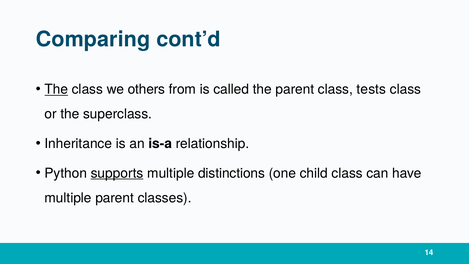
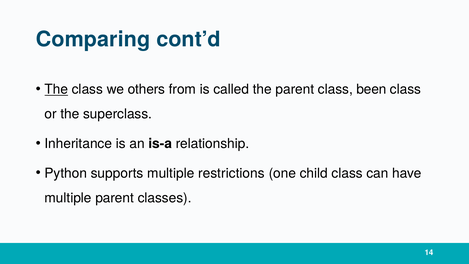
tests: tests -> been (372, 89)
supports underline: present -> none (117, 173)
distinctions: distinctions -> restrictions (231, 173)
